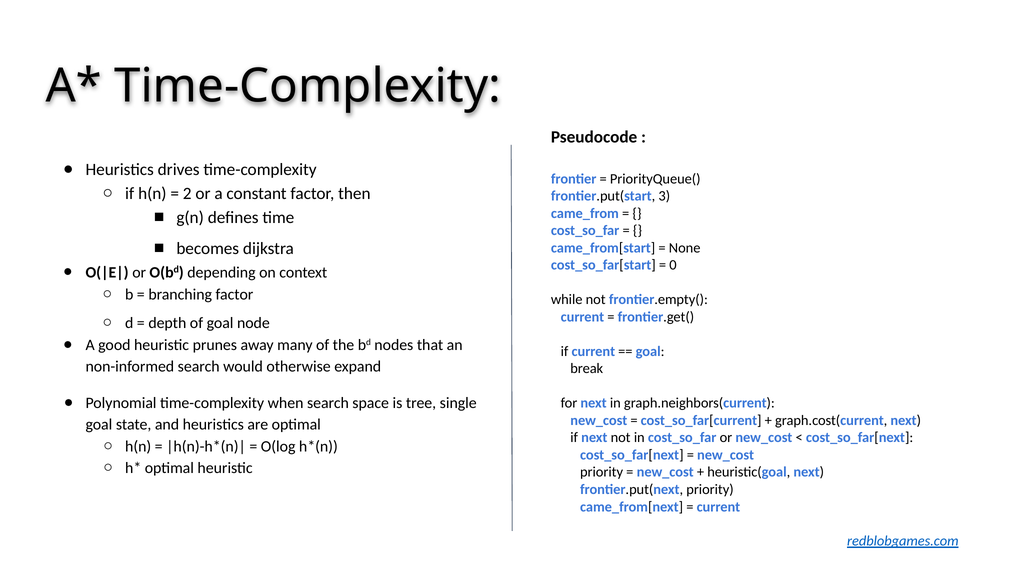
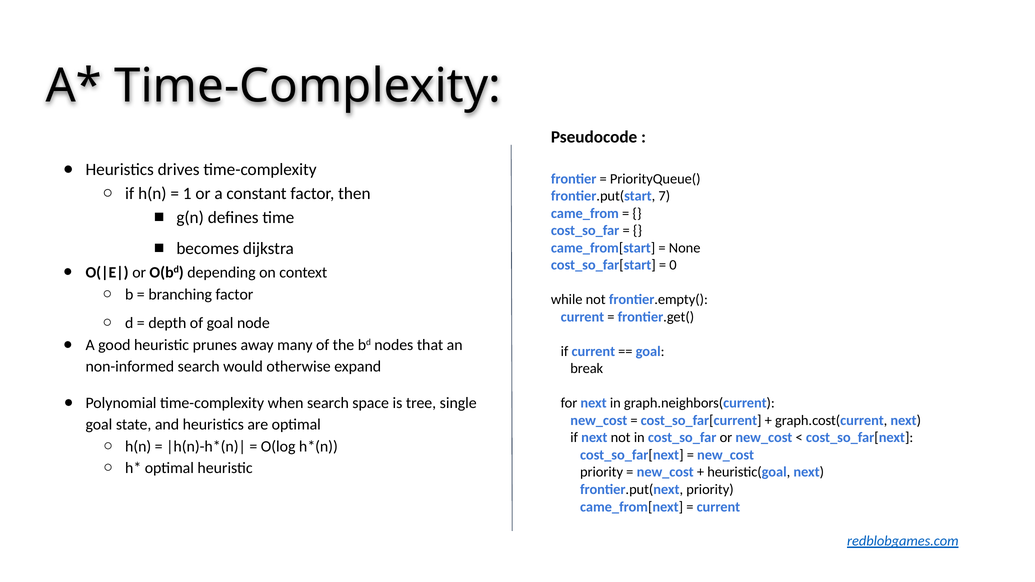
2: 2 -> 1 (187, 194)
3: 3 -> 7 (664, 196)
